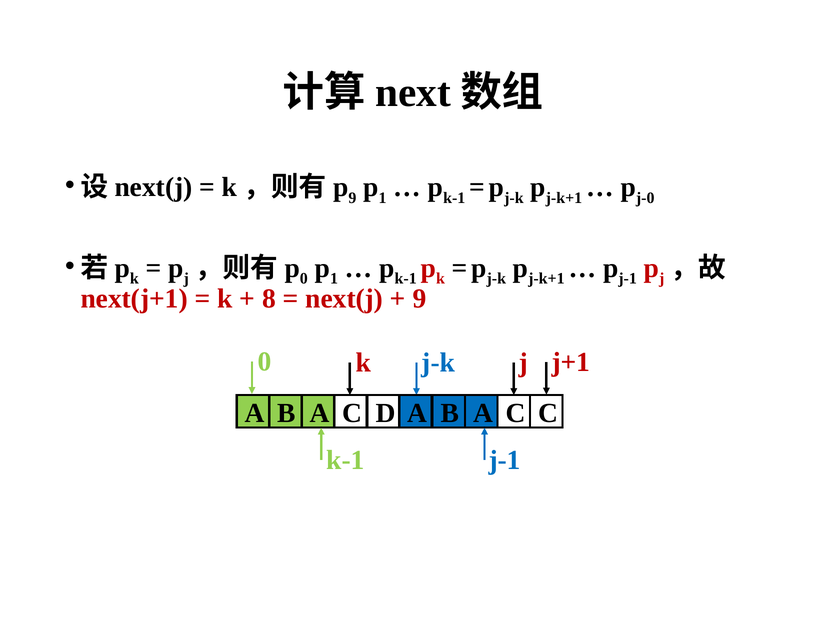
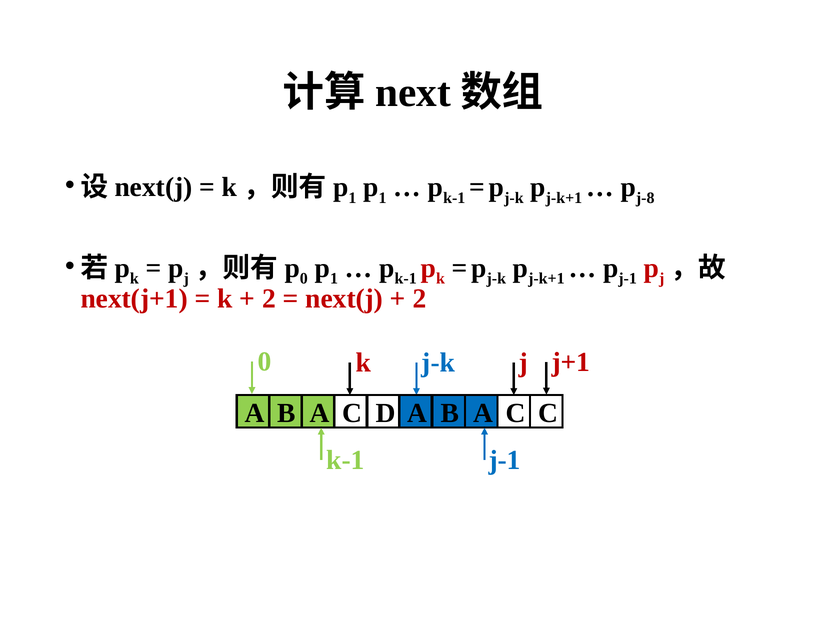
9: 9 -> 1 (352, 198)
j-0: j-0 -> j-8 (645, 198)
8: 8 -> 2 (269, 298)
9: 9 -> 2 (419, 298)
